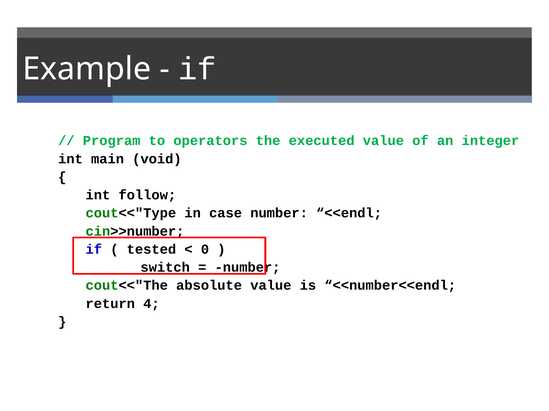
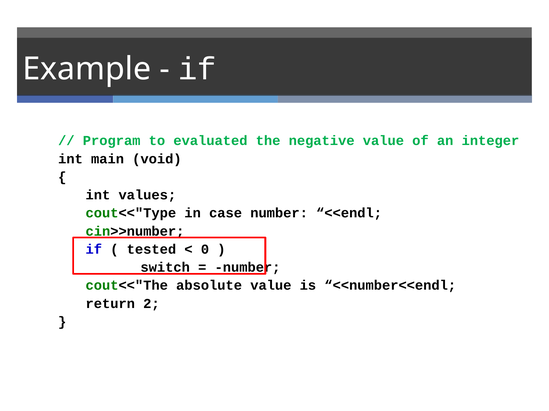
operators: operators -> evaluated (210, 141)
executed: executed -> negative (322, 141)
follow: follow -> values (147, 195)
4: 4 -> 2 (151, 304)
